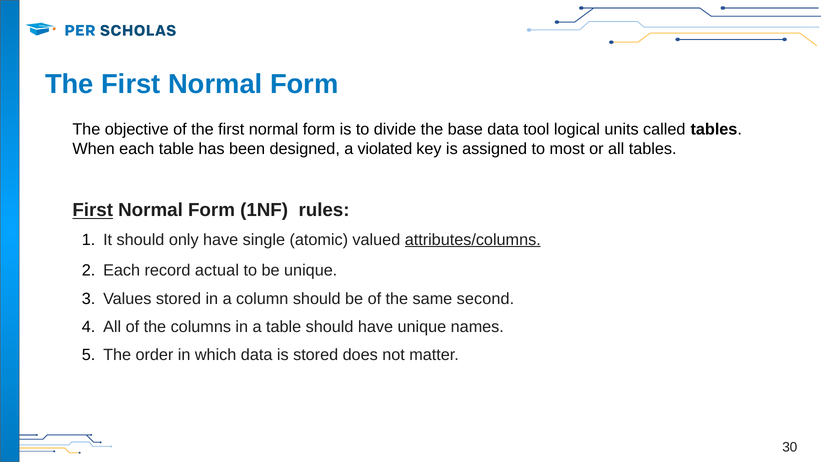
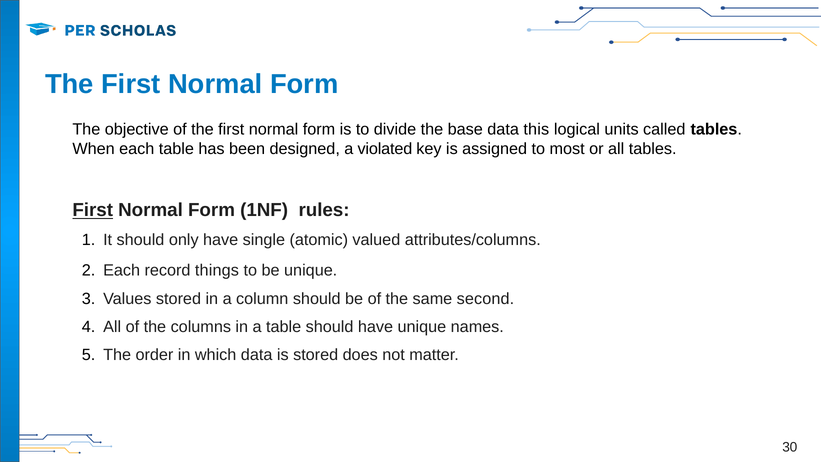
tool: tool -> this (536, 129)
attributes/columns underline: present -> none (473, 240)
actual: actual -> things (217, 271)
